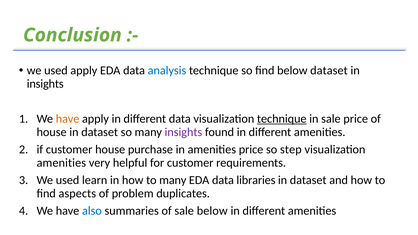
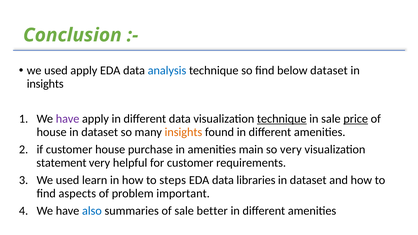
have colour: orange -> purple (68, 119)
price underline: none -> present (356, 119)
insights colour: purple -> orange (183, 132)
amenities price: price -> main (251, 150)
so step: step -> very (291, 150)
amenities: amenities -> statement (61, 163)
to many: many -> steps (173, 180)
duplicates: duplicates -> important (183, 193)
sale below: below -> better (212, 211)
